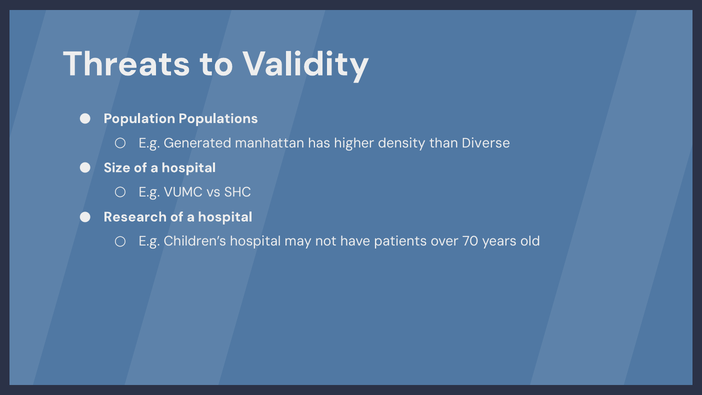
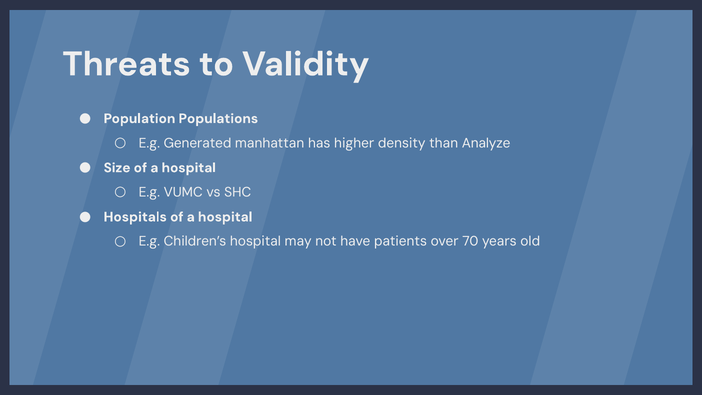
Diverse: Diverse -> Analyze (486, 143)
Research: Research -> Hospitals (135, 217)
